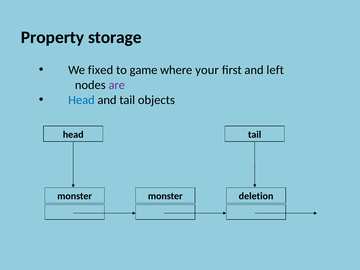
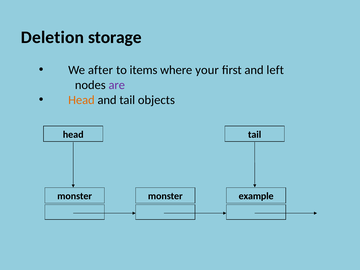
Property: Property -> Deletion (52, 37)
fixed: fixed -> after (101, 70)
game: game -> items (144, 70)
Head colour: blue -> orange (81, 100)
deletion: deletion -> example (256, 196)
